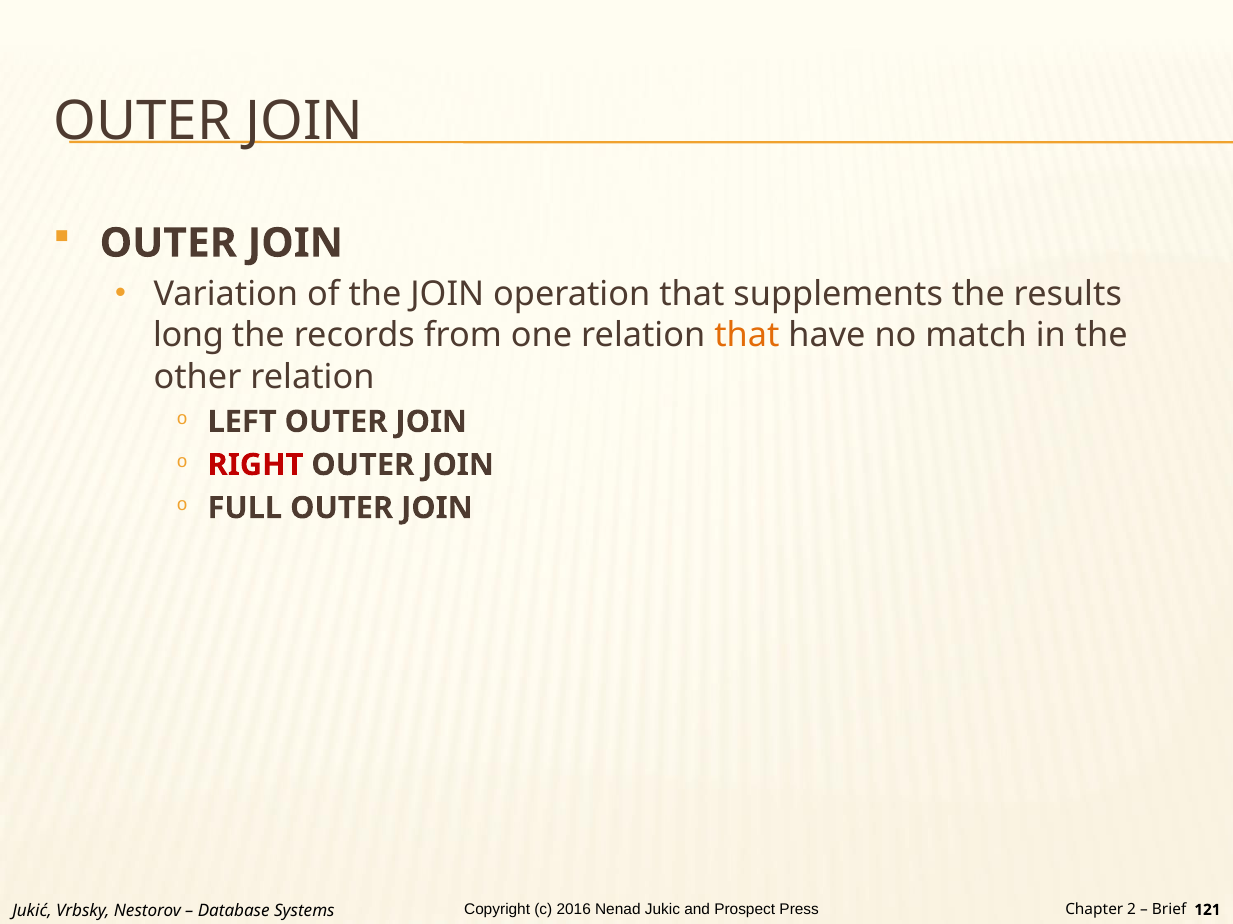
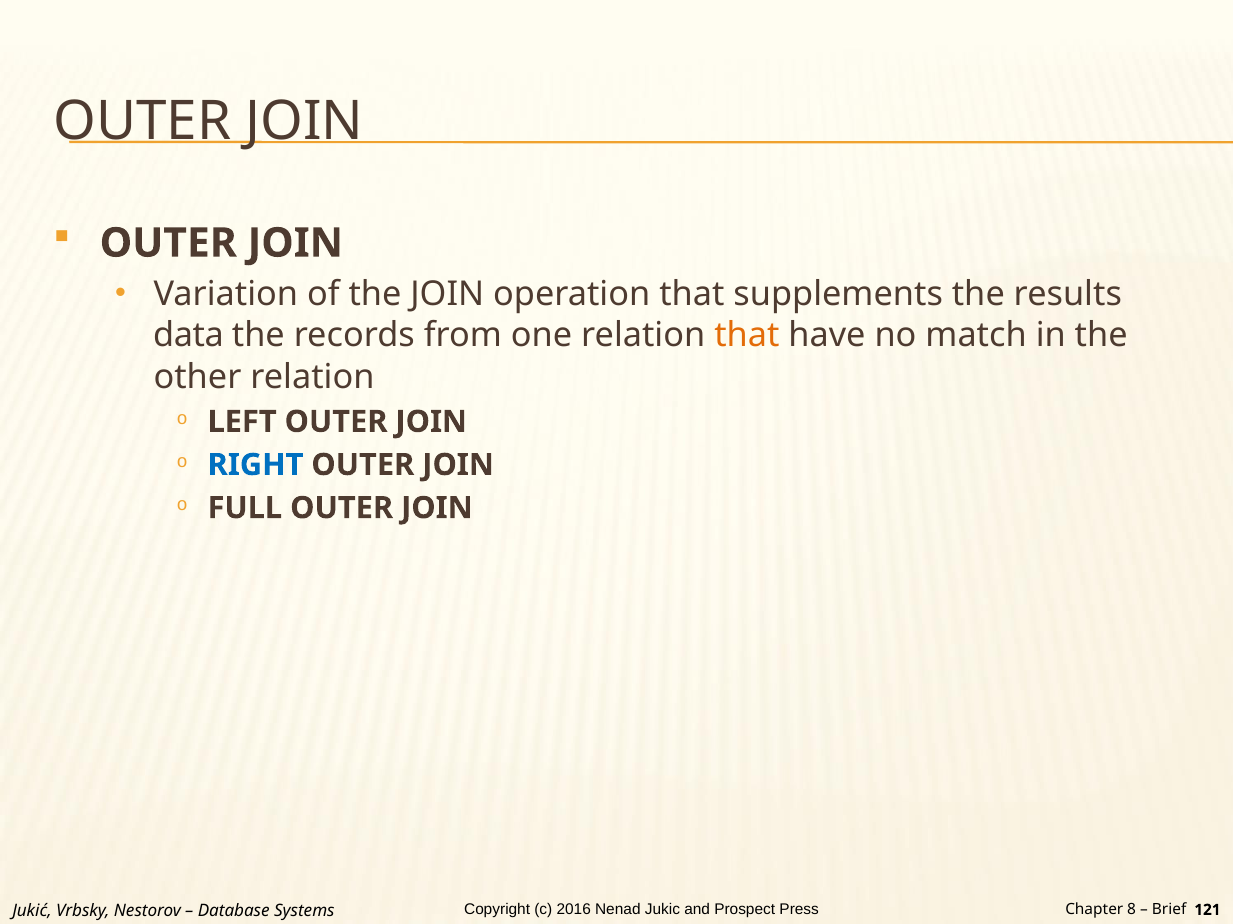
long: long -> data (188, 336)
RIGHT colour: red -> blue (256, 465)
2: 2 -> 8 (1132, 910)
